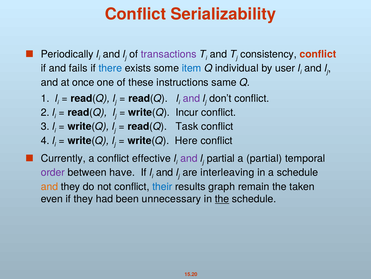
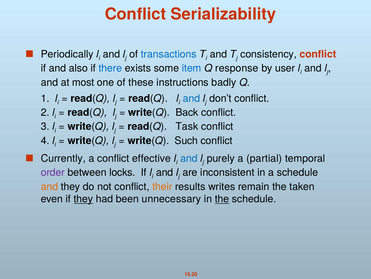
transactions colour: purple -> blue (169, 54)
fails: fails -> also (78, 68)
individual: individual -> response (237, 68)
once: once -> most (83, 82)
same: same -> badly (224, 82)
and colour: purple -> blue (191, 98)
Incur: Incur -> Back (187, 112)
Here: Here -> Such (186, 140)
and colour: purple -> blue (189, 158)
partial: partial -> purely (221, 158)
have: have -> locks (122, 172)
interleaving: interleaving -> inconsistent (227, 172)
their colour: blue -> orange (162, 186)
graph: graph -> writes (222, 186)
they underline: none -> present (83, 198)
